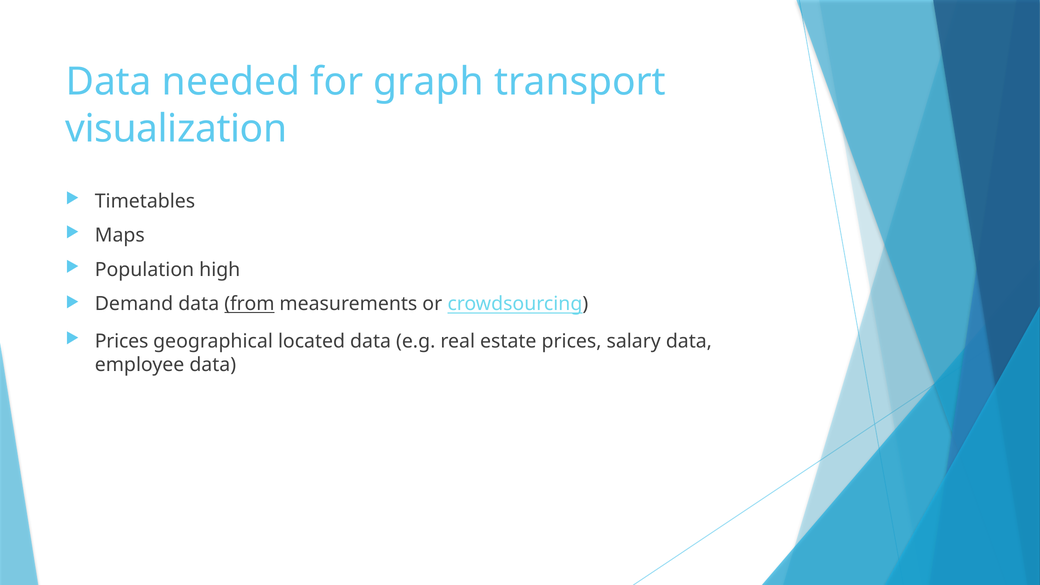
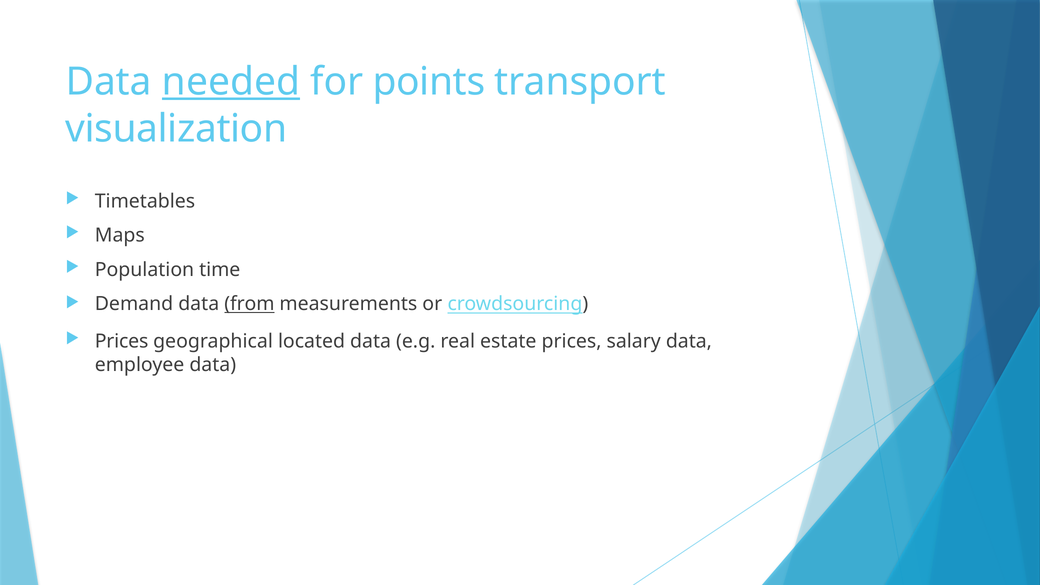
needed underline: none -> present (231, 82)
graph: graph -> points (429, 82)
high: high -> time (220, 270)
